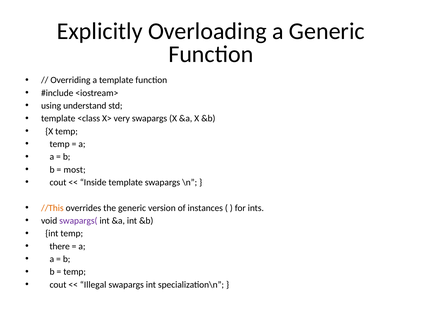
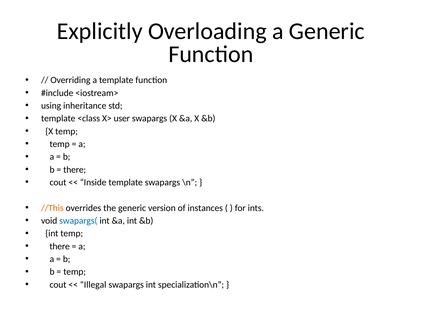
understand: understand -> inheritance (85, 106)
very: very -> user (122, 118)
most: most -> there (75, 169)
swapargs( colour: purple -> blue (78, 220)
